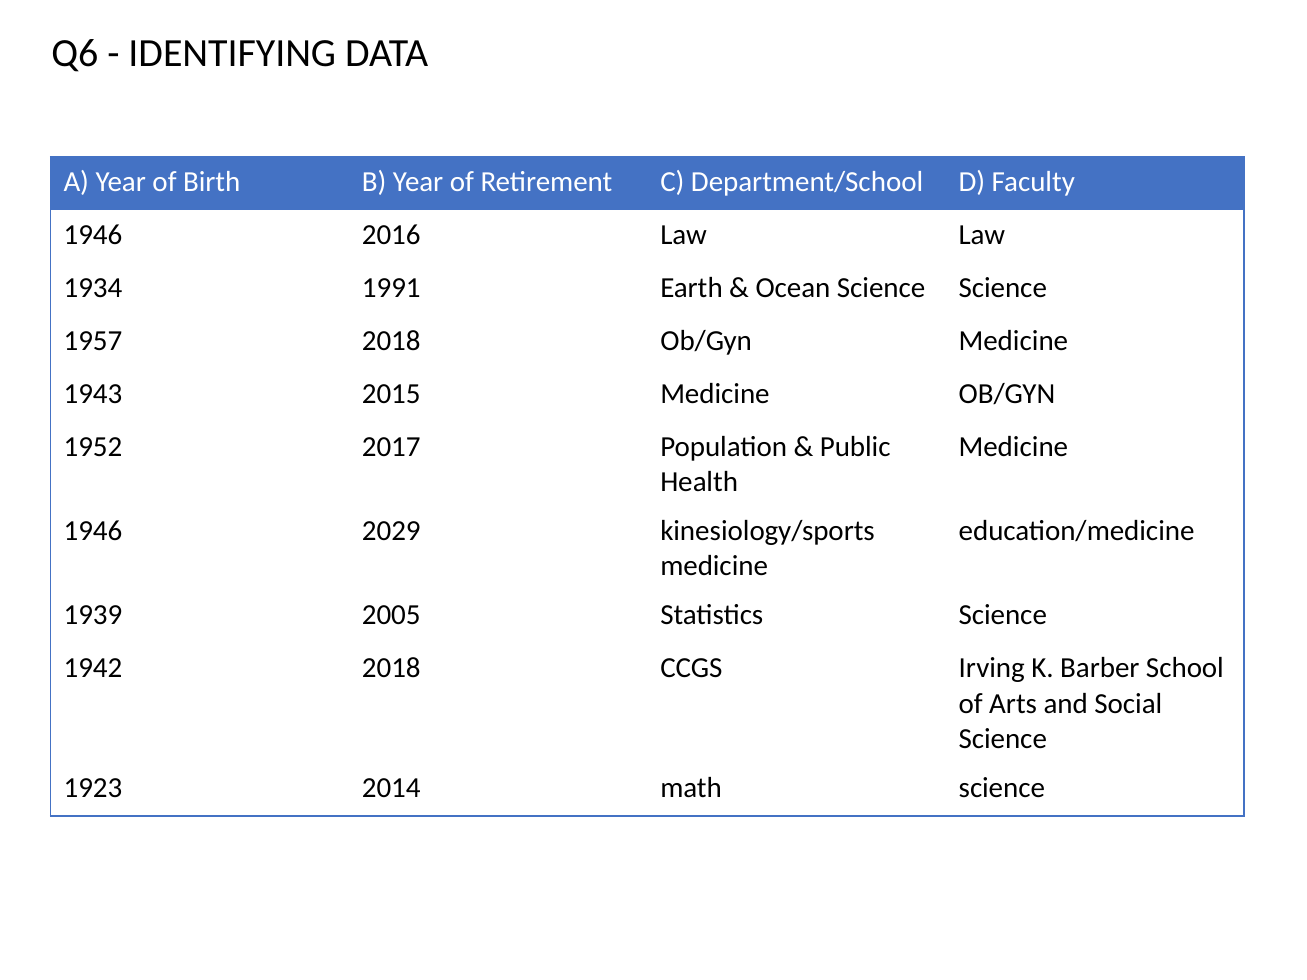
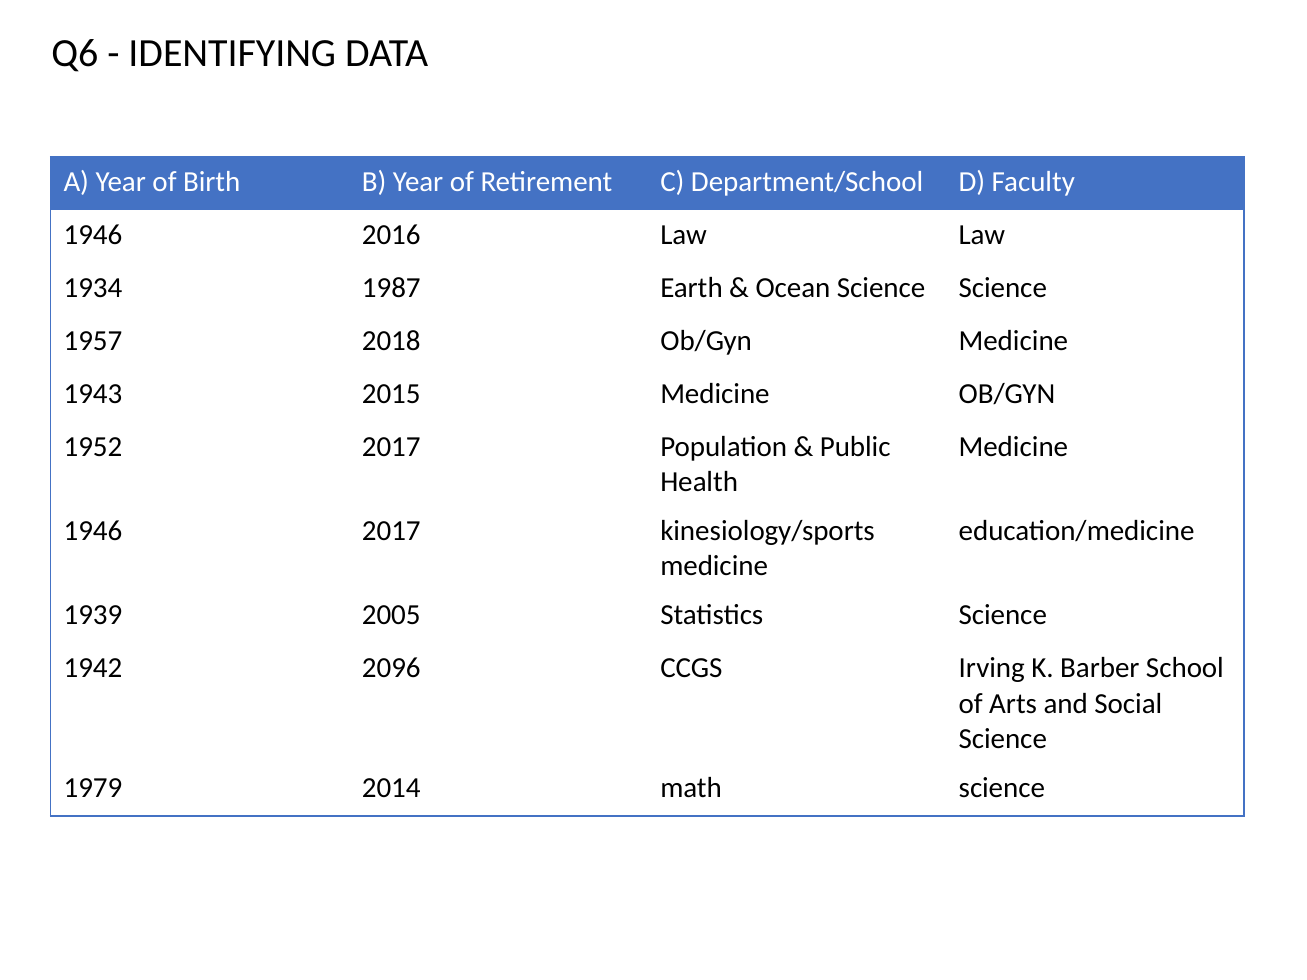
1991: 1991 -> 1987 (391, 288)
1946 2029: 2029 -> 2017 (391, 531)
1942 2018: 2018 -> 2096 (391, 668)
1923: 1923 -> 1979 (93, 788)
